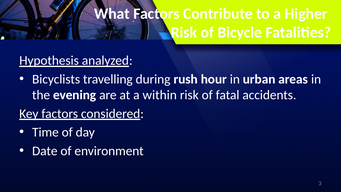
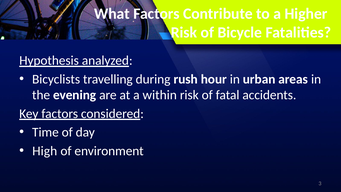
Date: Date -> High (45, 151)
